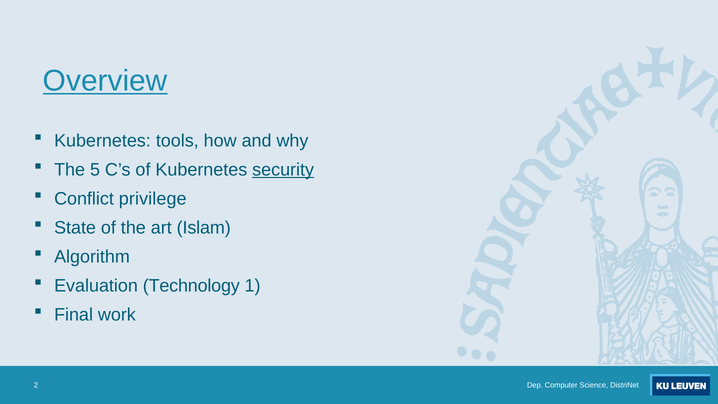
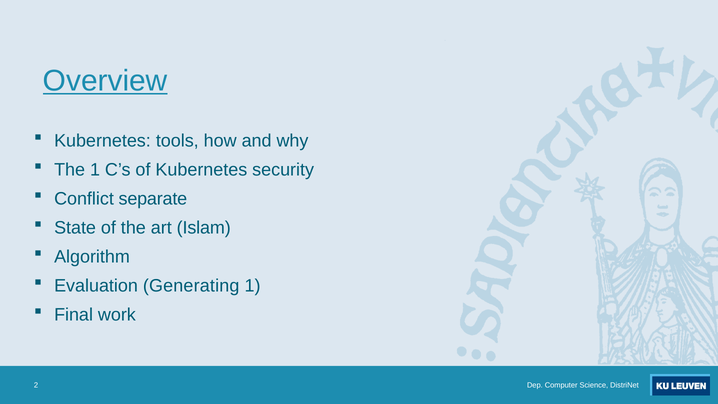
The 5: 5 -> 1 (95, 170)
security underline: present -> none (283, 170)
privilege: privilege -> separate (153, 199)
Technology: Technology -> Generating (191, 286)
